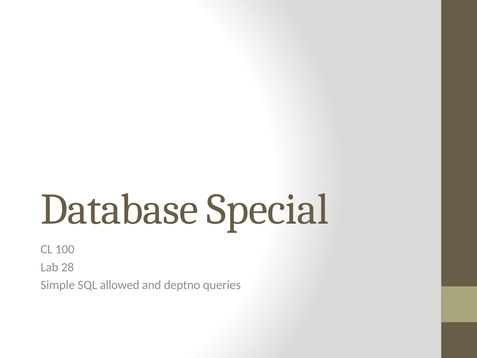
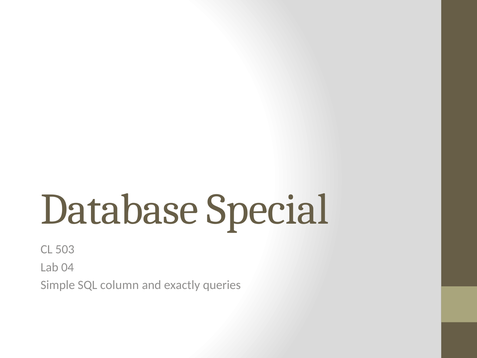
100: 100 -> 503 (65, 249)
28: 28 -> 04 (68, 267)
allowed: allowed -> column (120, 285)
deptno: deptno -> exactly (182, 285)
